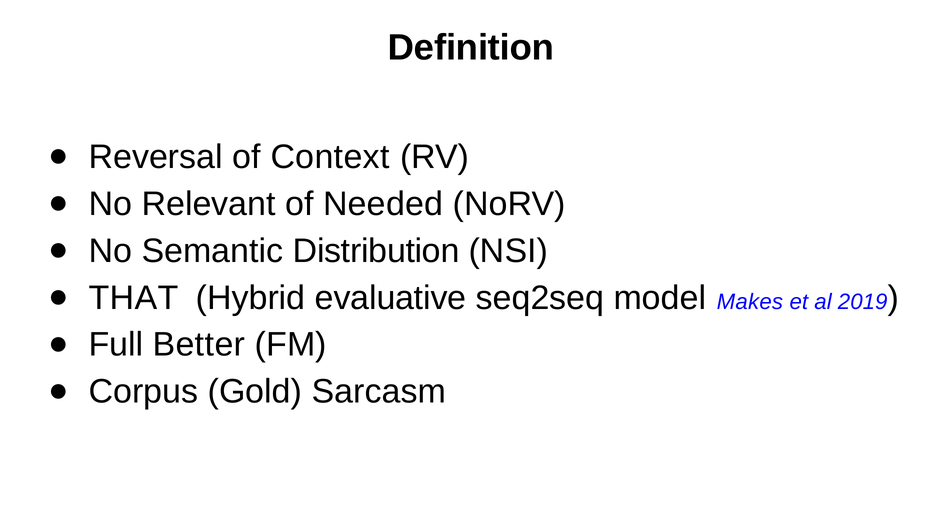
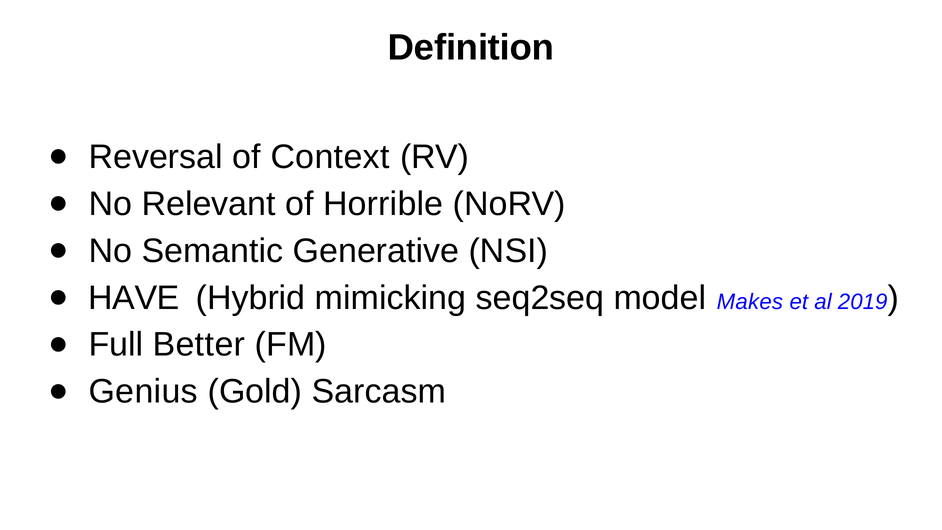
Needed: Needed -> Horrible (383, 204)
Distribution: Distribution -> Generative (376, 251)
THAT: THAT -> HAVE (134, 298)
evaluative: evaluative -> mimicking (390, 298)
Corpus: Corpus -> Genius (143, 392)
